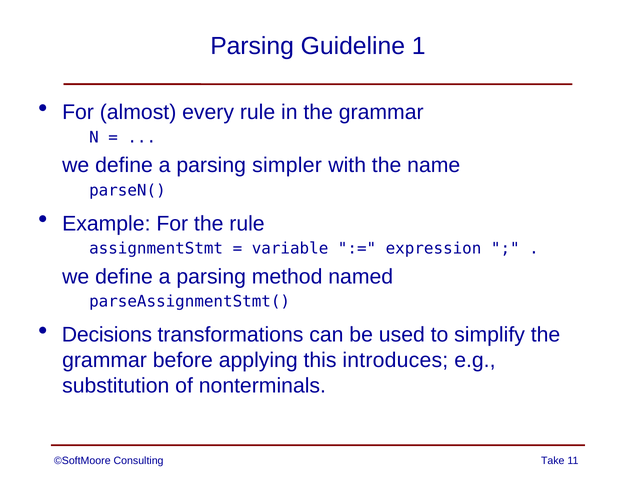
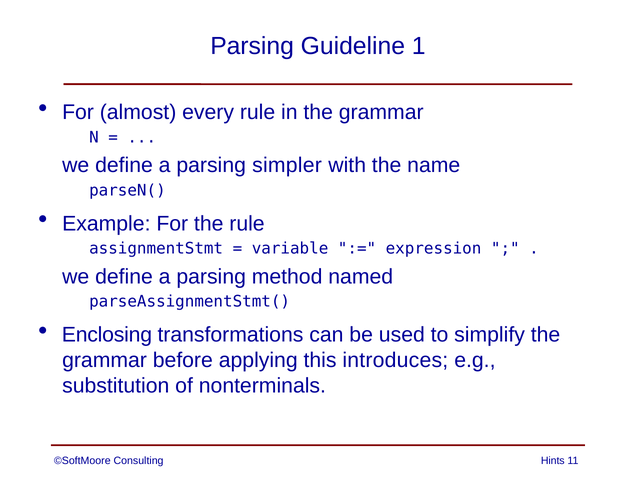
Decisions: Decisions -> Enclosing (107, 335)
Take: Take -> Hints (553, 461)
